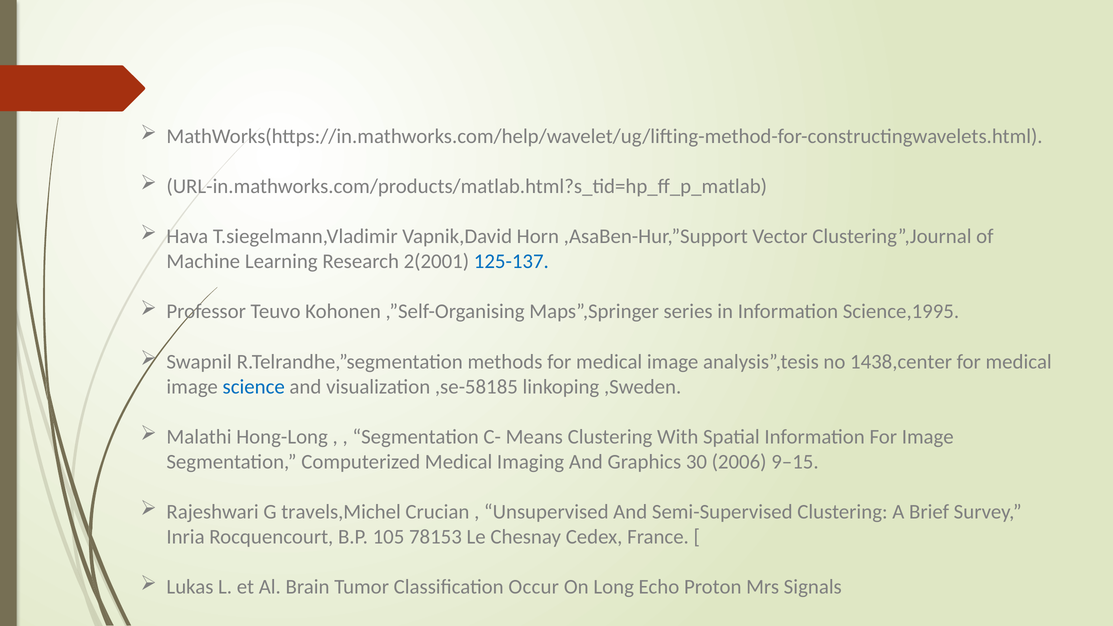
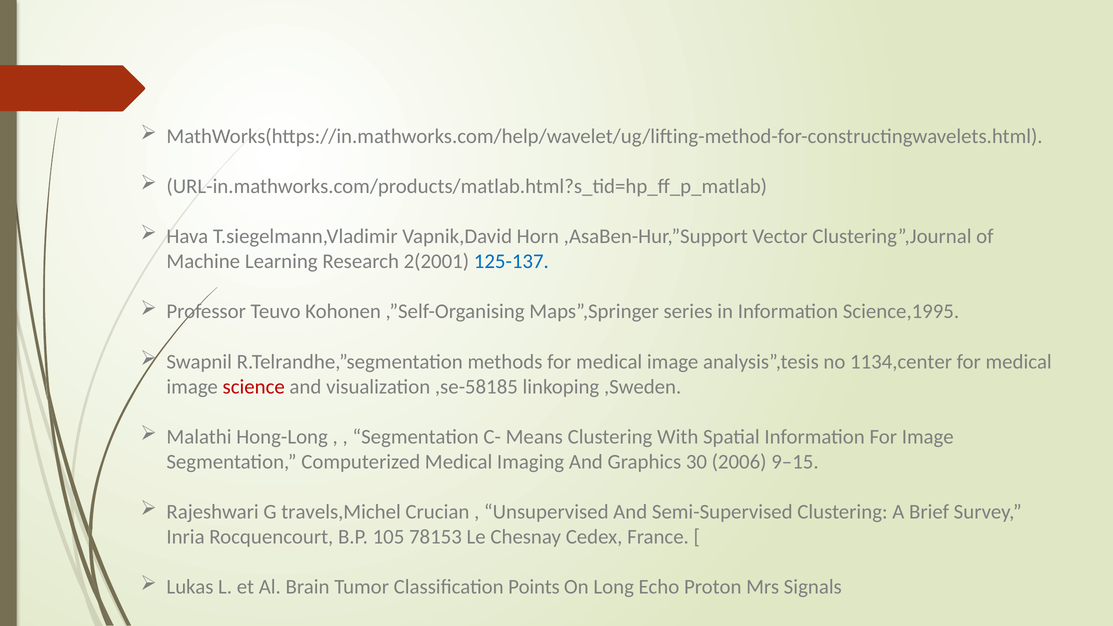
1438,center: 1438,center -> 1134,center (901, 362)
science colour: blue -> red (254, 387)
Occur: Occur -> Points (534, 587)
